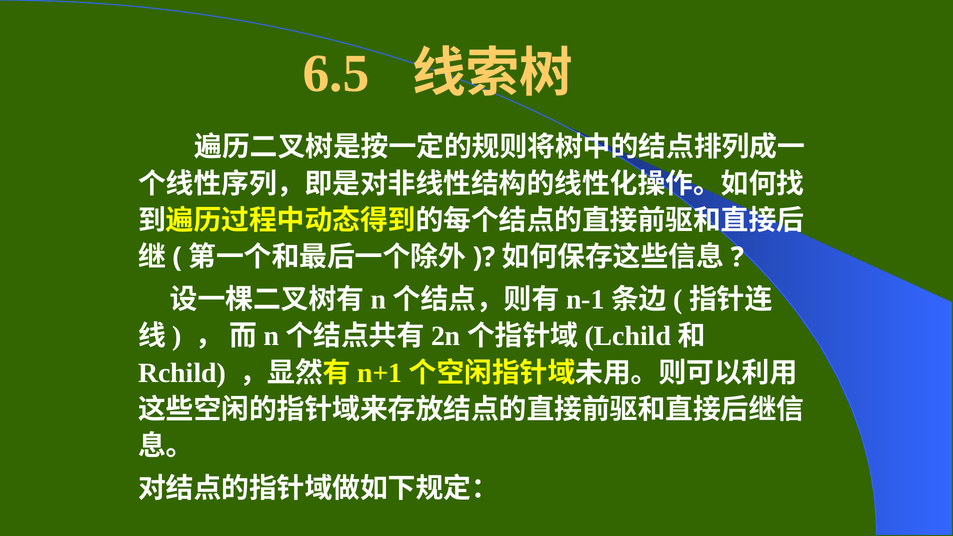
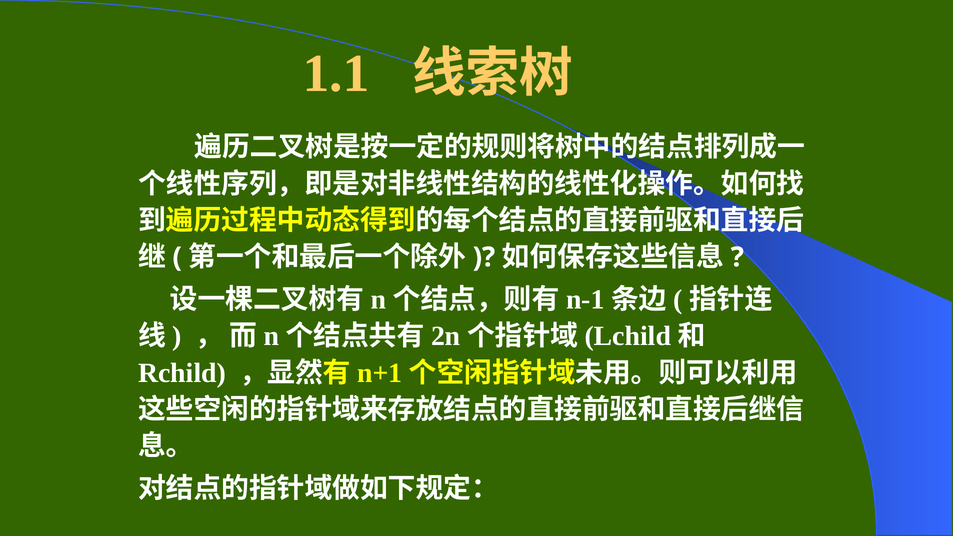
6.5: 6.5 -> 1.1 (336, 73)
